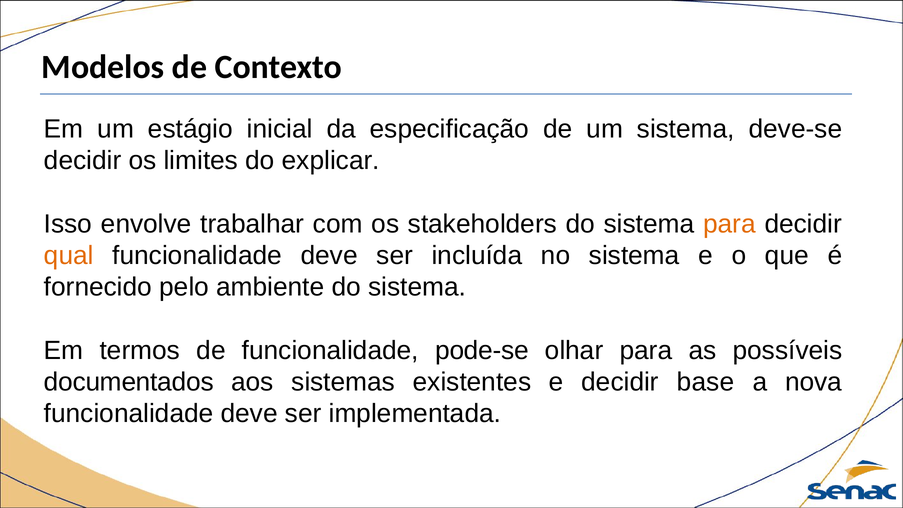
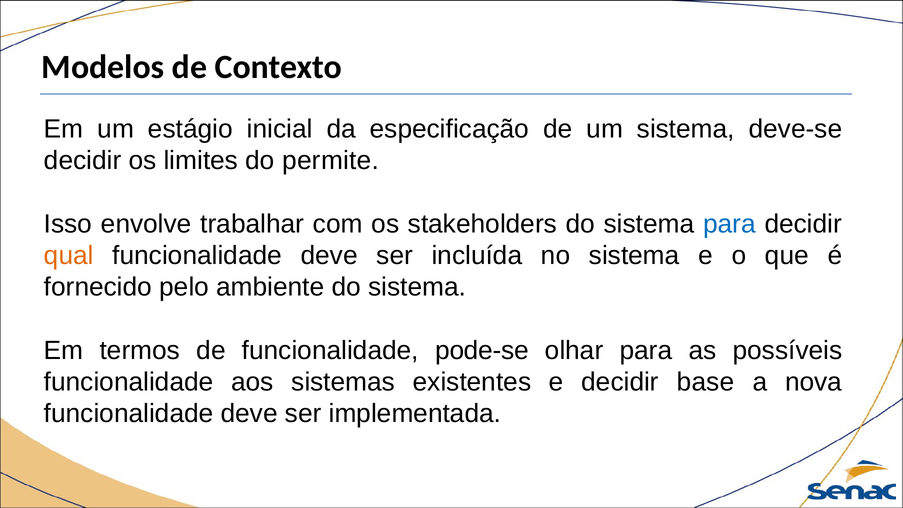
explicar: explicar -> permite (331, 161)
para colour: orange -> blue (730, 224)
documentados: documentados -> funcionalidade (129, 382)
